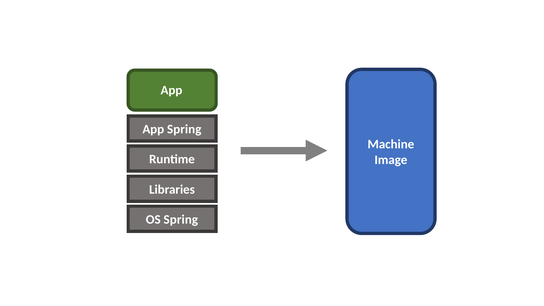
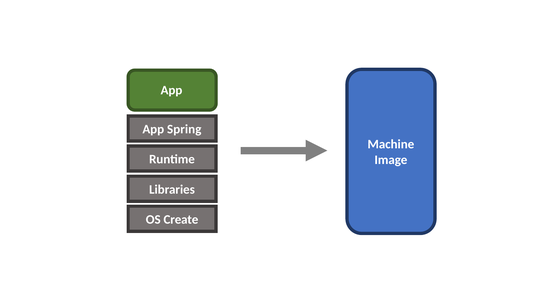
OS Spring: Spring -> Create (181, 219)
